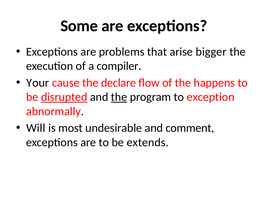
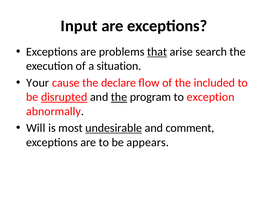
Some: Some -> Input (79, 26)
that underline: none -> present (157, 52)
bigger: bigger -> search (211, 52)
compiler: compiler -> situation (119, 66)
happens: happens -> included (214, 83)
undesirable underline: none -> present (114, 128)
extends: extends -> appears (148, 142)
